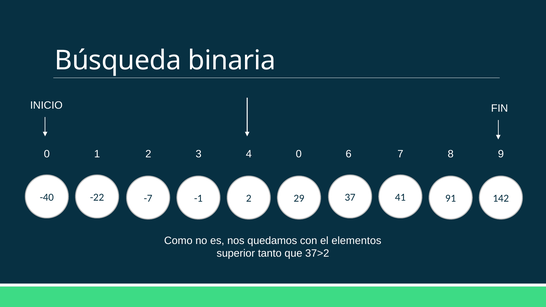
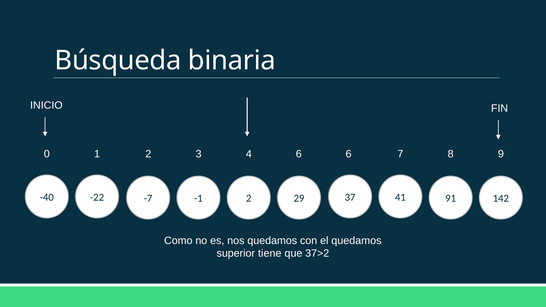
4 0: 0 -> 6 (299, 154)
el elementos: elementos -> quedamos (356, 241)
tanto: tanto -> tiene (270, 254)
